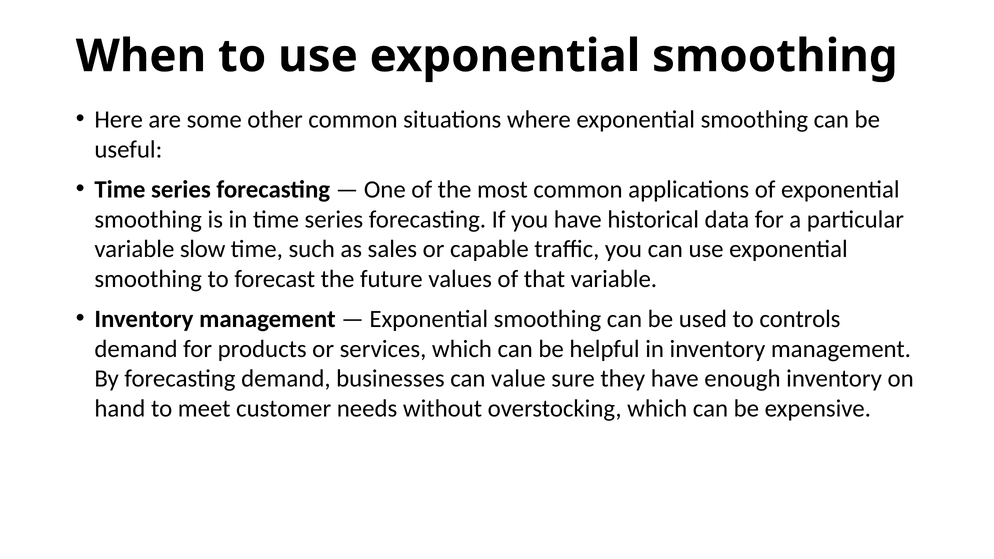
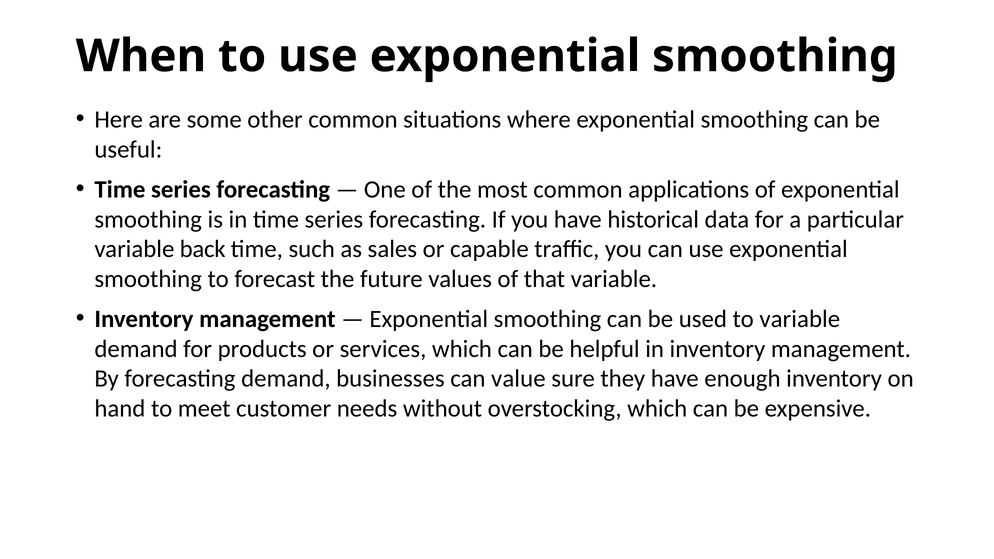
slow: slow -> back (203, 249)
to controls: controls -> variable (800, 319)
